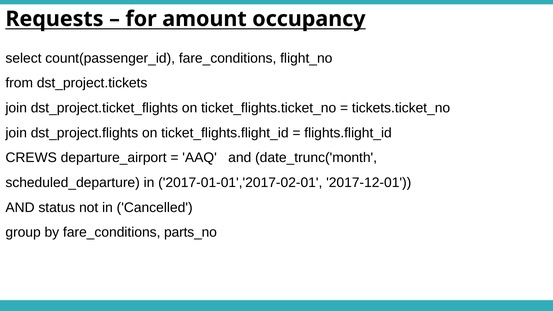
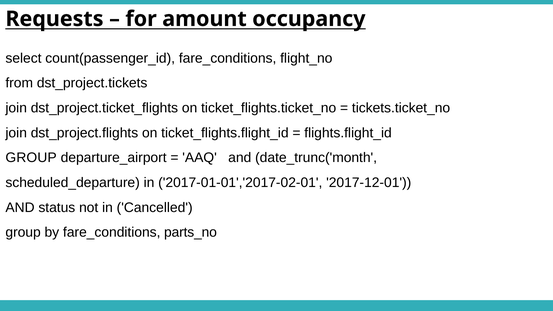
CREWS: CREWS -> GROUP (31, 158)
